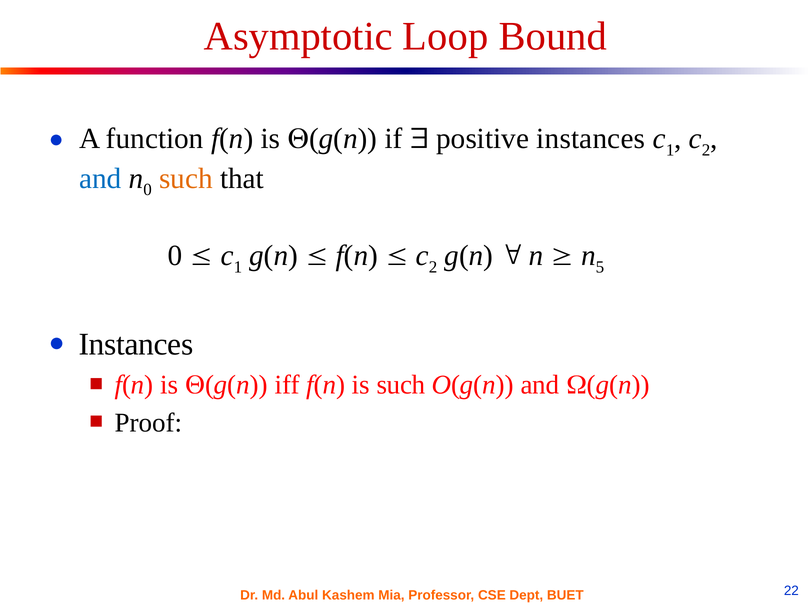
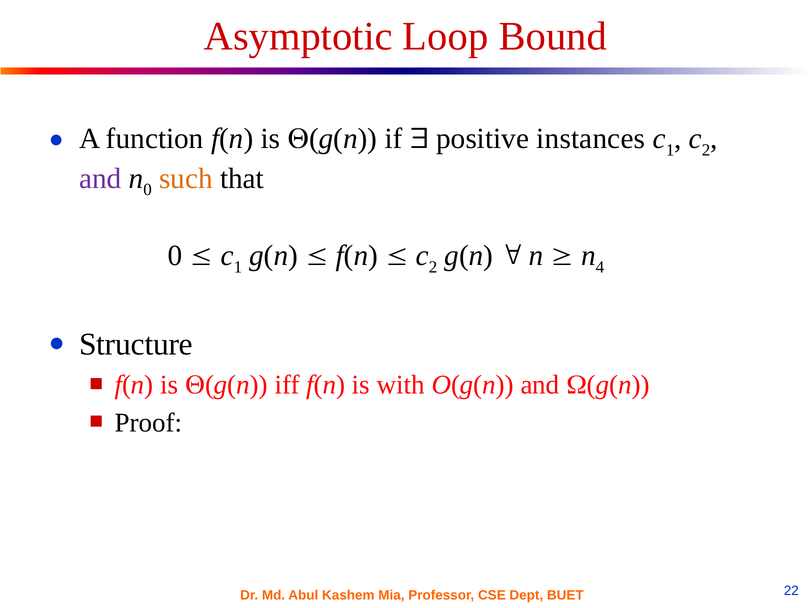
and colour: blue -> purple (100, 179)
5: 5 -> 4 (600, 267)
Instances: Instances -> Structure (136, 345)
is such: such -> with (401, 385)
